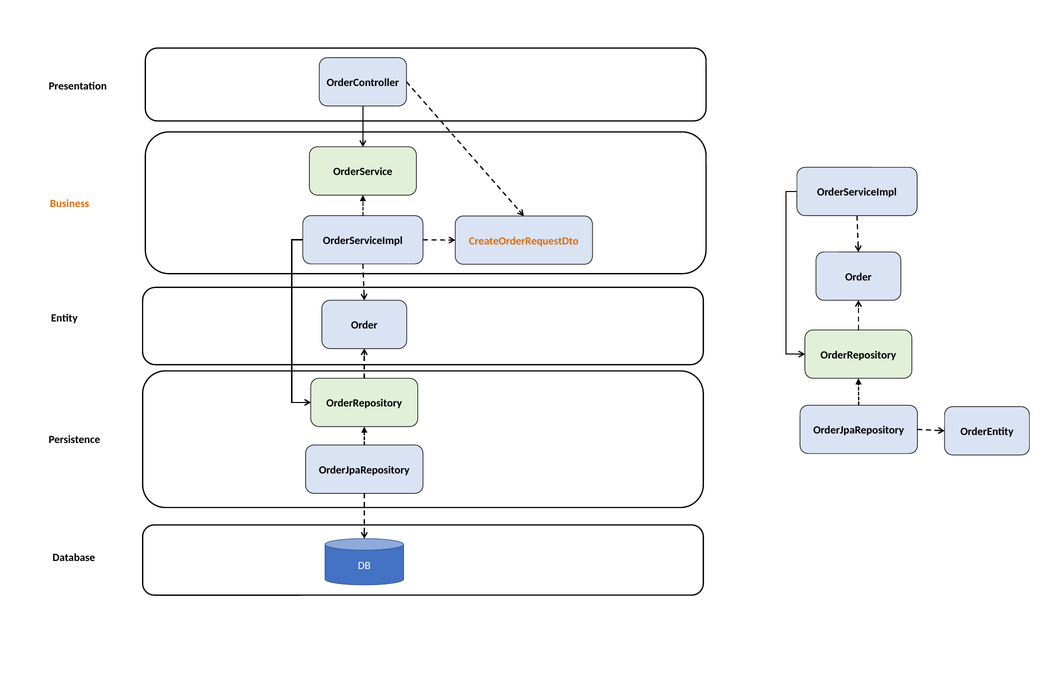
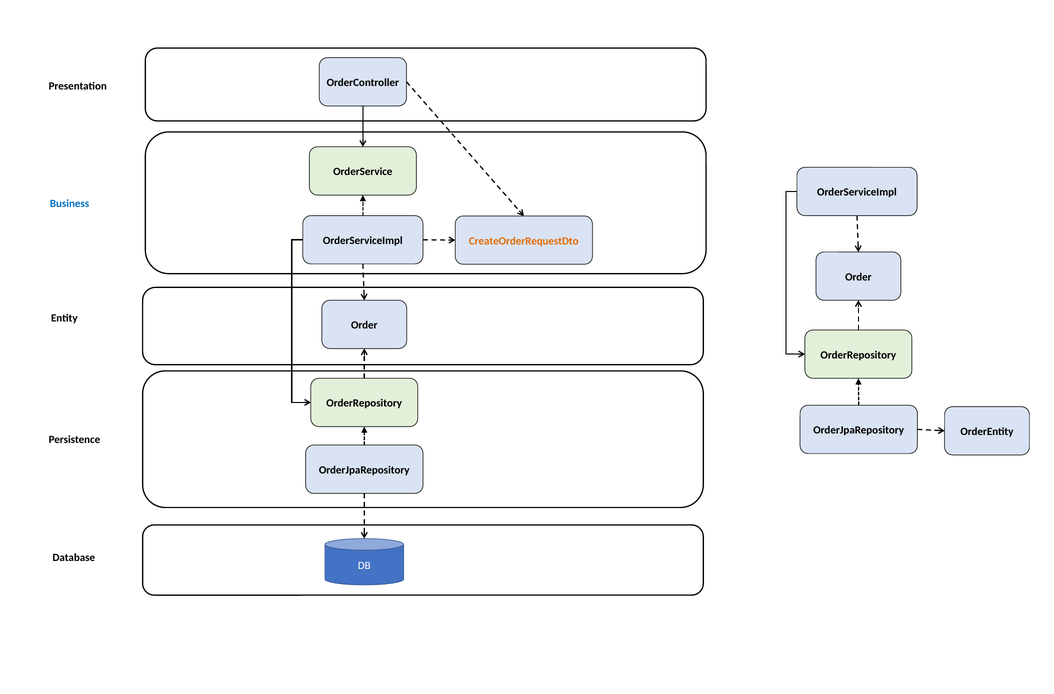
Business colour: orange -> blue (70, 203)
